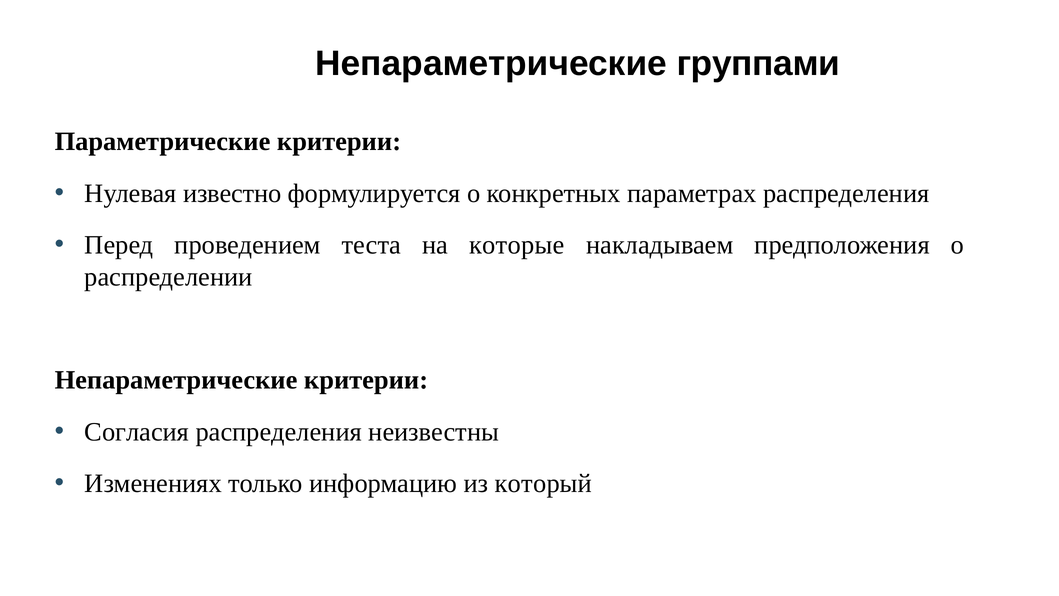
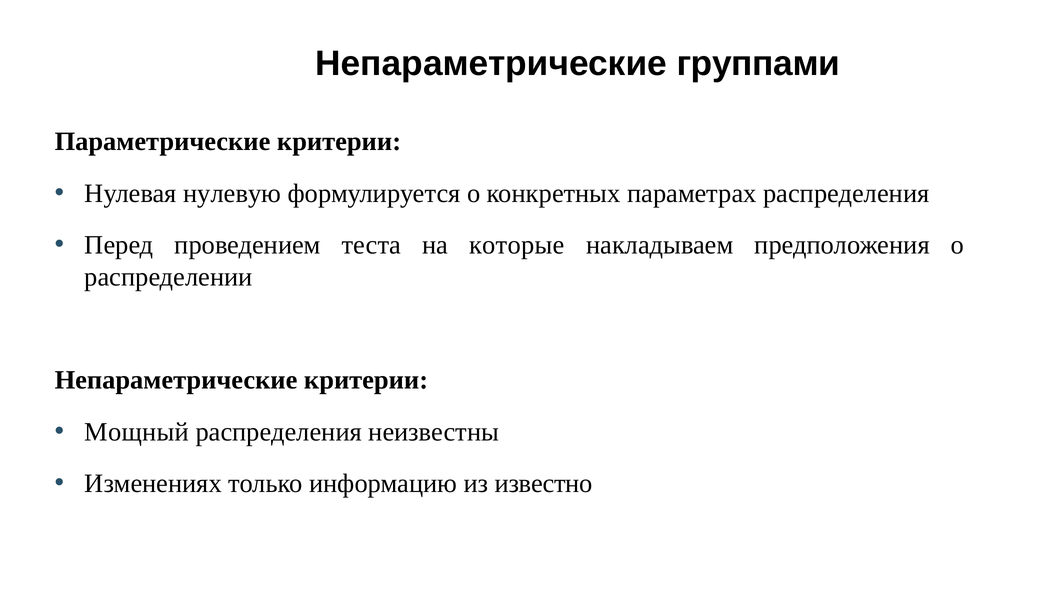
известно: известно -> нулевую (232, 193)
Согласия: Согласия -> Мощный (137, 432)
который: который -> известно (544, 483)
